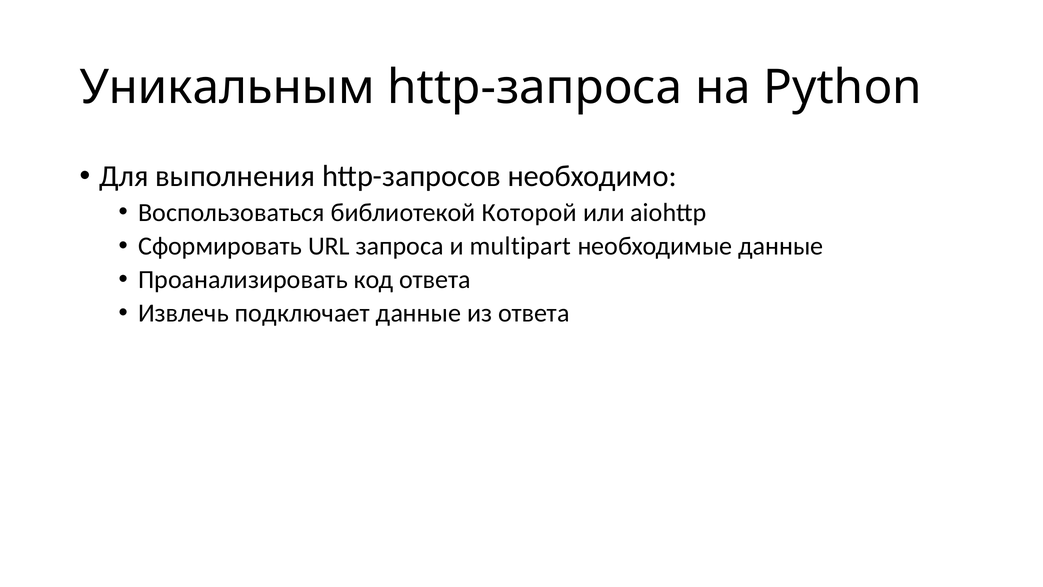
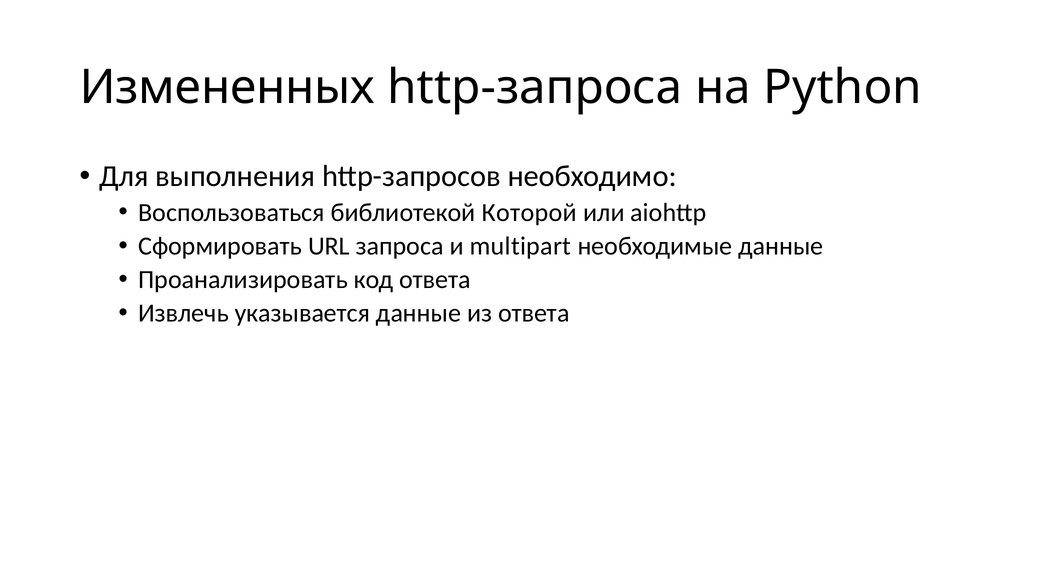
Уникальным: Уникальным -> Измененных (227, 88)
подключает: подключает -> указывается (302, 313)
